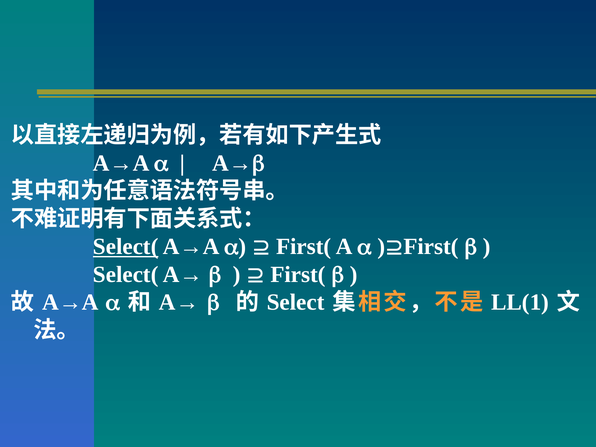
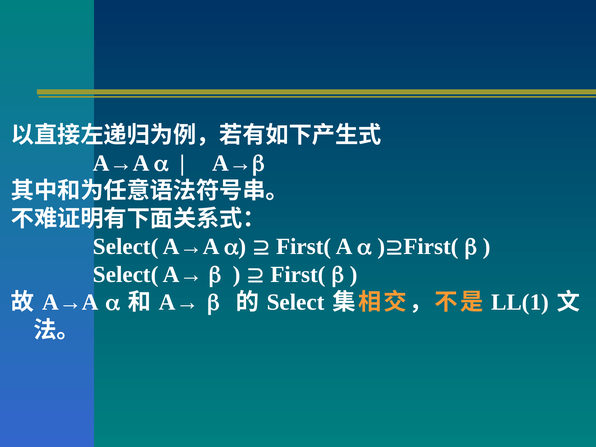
Select( underline: present -> none (126, 247)
